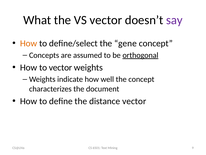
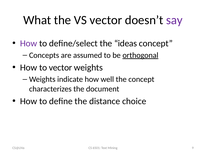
How colour: orange -> purple (29, 43)
gene: gene -> ideas (126, 43)
distance vector: vector -> choice (134, 101)
